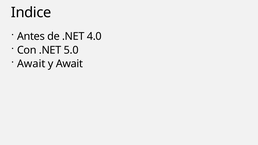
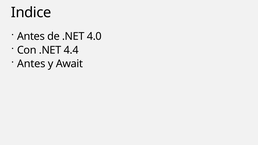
5.0: 5.0 -> 4.4 (71, 50)
Await: Await -> Antes (31, 64)
